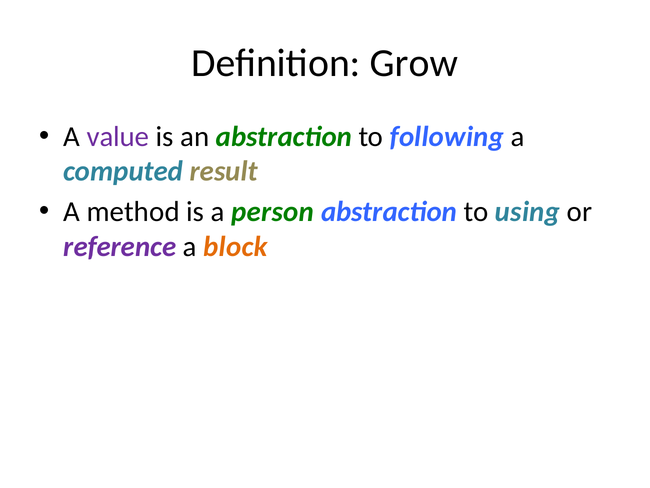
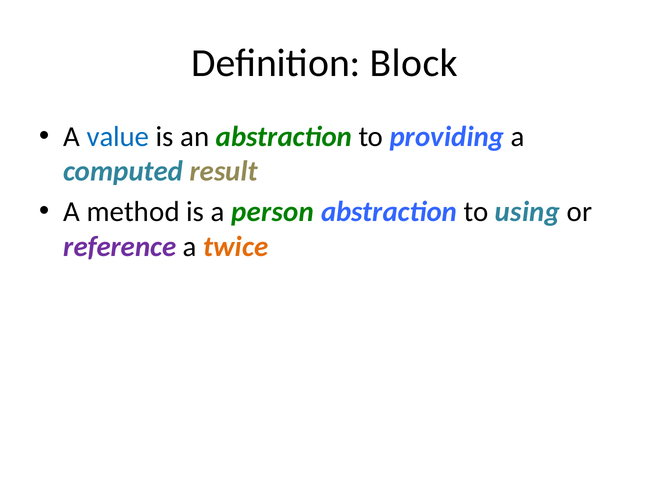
Grow: Grow -> Block (414, 63)
value colour: purple -> blue (118, 136)
following: following -> providing (447, 136)
block: block -> twice (236, 246)
